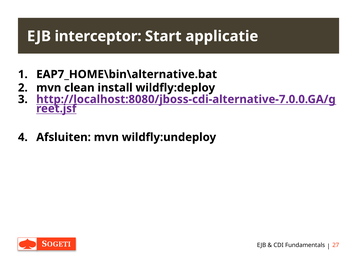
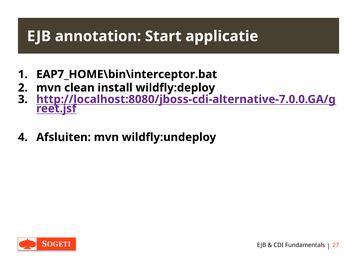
interceptor: interceptor -> annotation (98, 36)
EAP7_HOME\bin\alternative.bat: EAP7_HOME\bin\alternative.bat -> EAP7_HOME\bin\interceptor.bat (127, 74)
